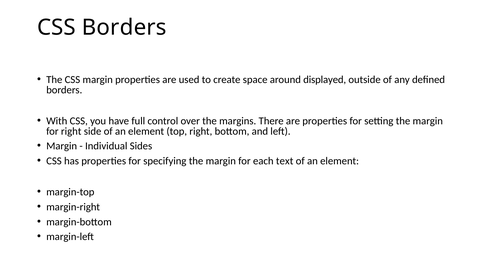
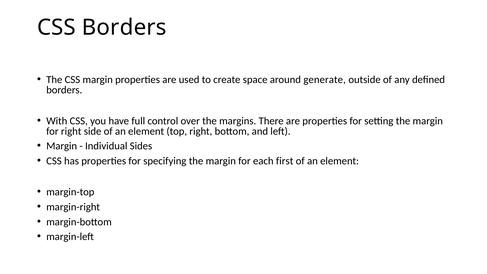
displayed: displayed -> generate (325, 80)
text: text -> first (285, 161)
